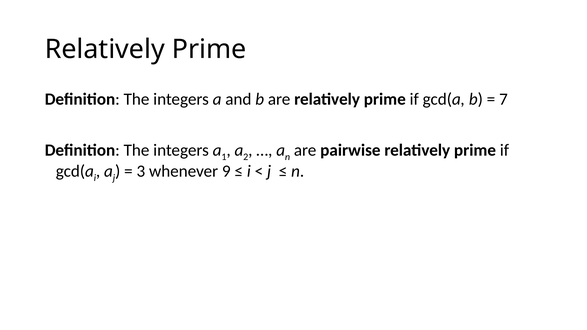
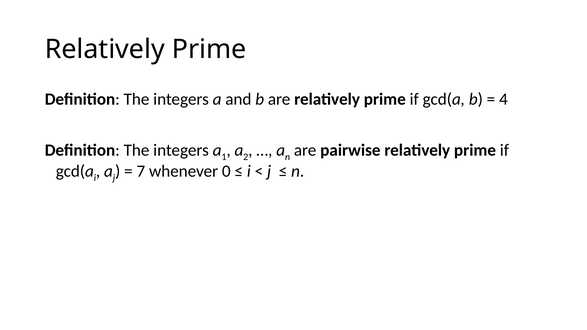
7: 7 -> 4 (503, 99)
3: 3 -> 7 (141, 171)
9: 9 -> 0 (226, 171)
